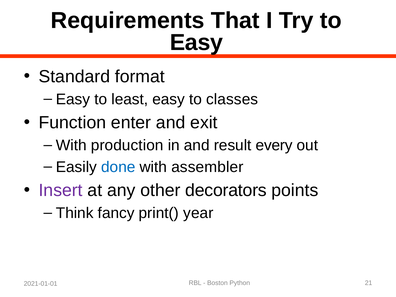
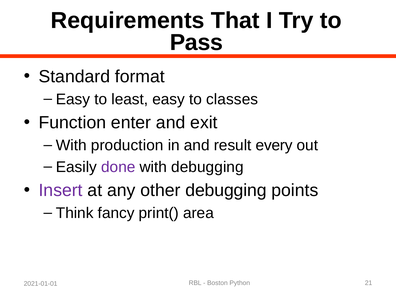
Easy: Easy -> Pass (196, 43)
done colour: blue -> purple (118, 167)
with assembler: assembler -> debugging (207, 167)
other decorators: decorators -> debugging (226, 190)
year: year -> area (198, 213)
